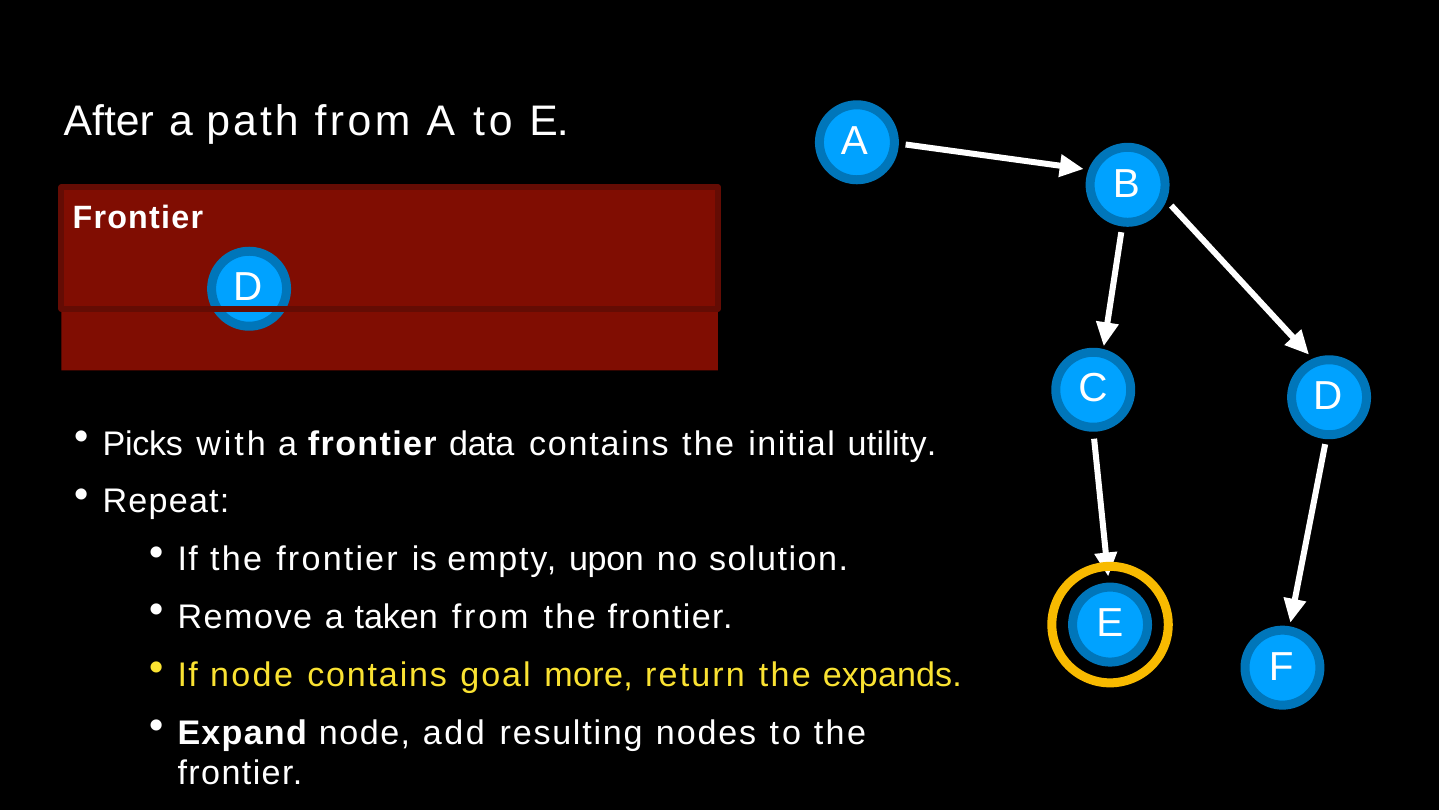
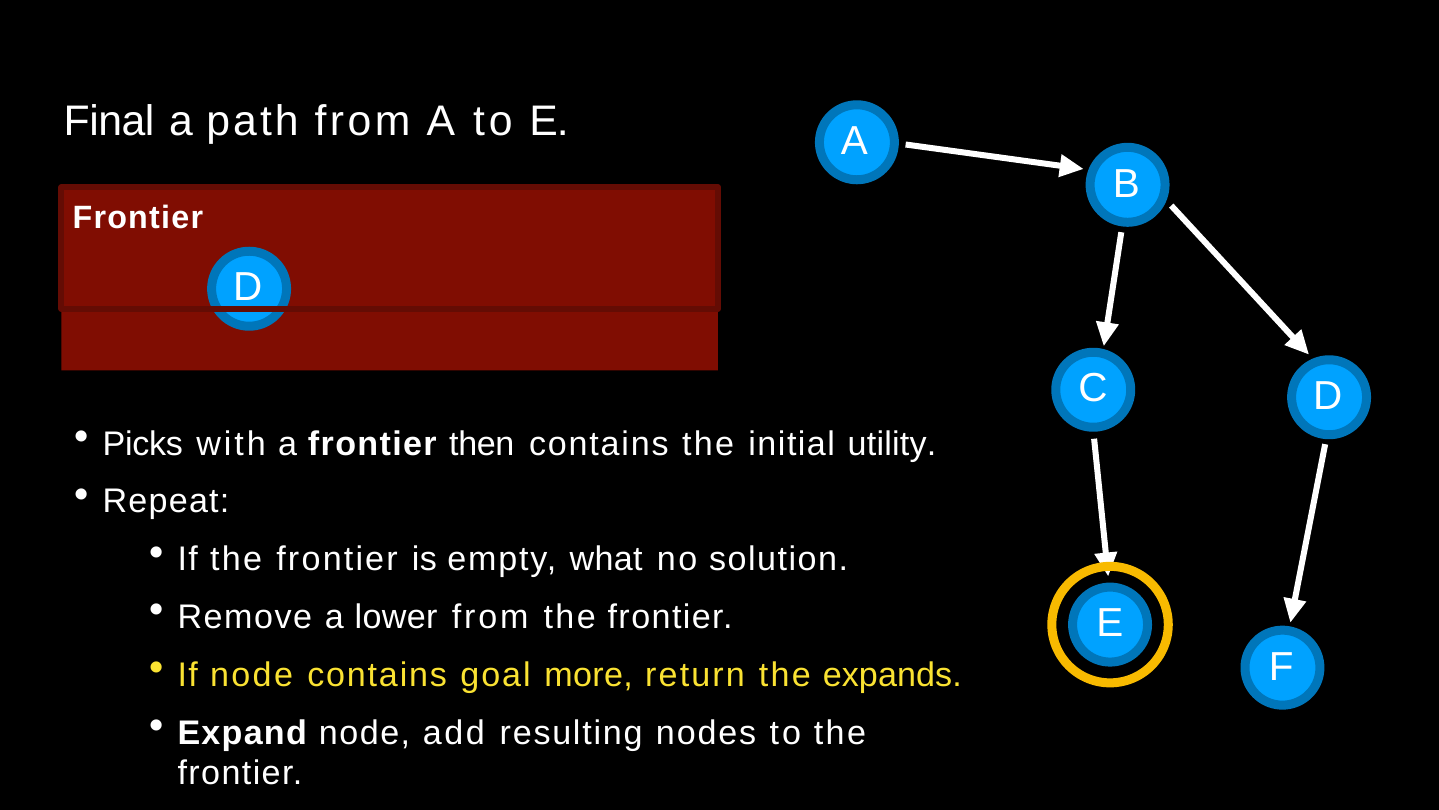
After: After -> Final (109, 122)
data: data -> then (482, 444)
upon: upon -> what (606, 559)
taken: taken -> lower (396, 617)
